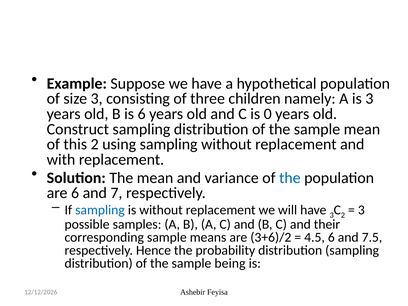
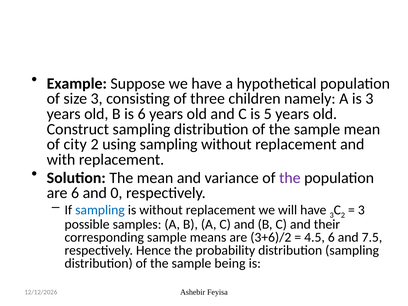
0: 0 -> 5 (268, 114)
this: this -> city (75, 144)
the colour: blue -> purple (290, 178)
7: 7 -> 0 (116, 193)
